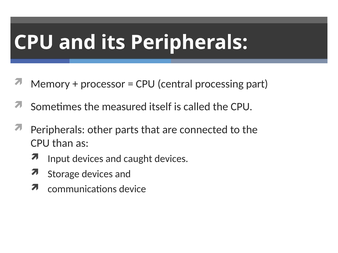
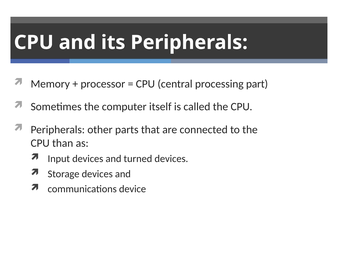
measured: measured -> computer (124, 107)
caught: caught -> turned (138, 159)
